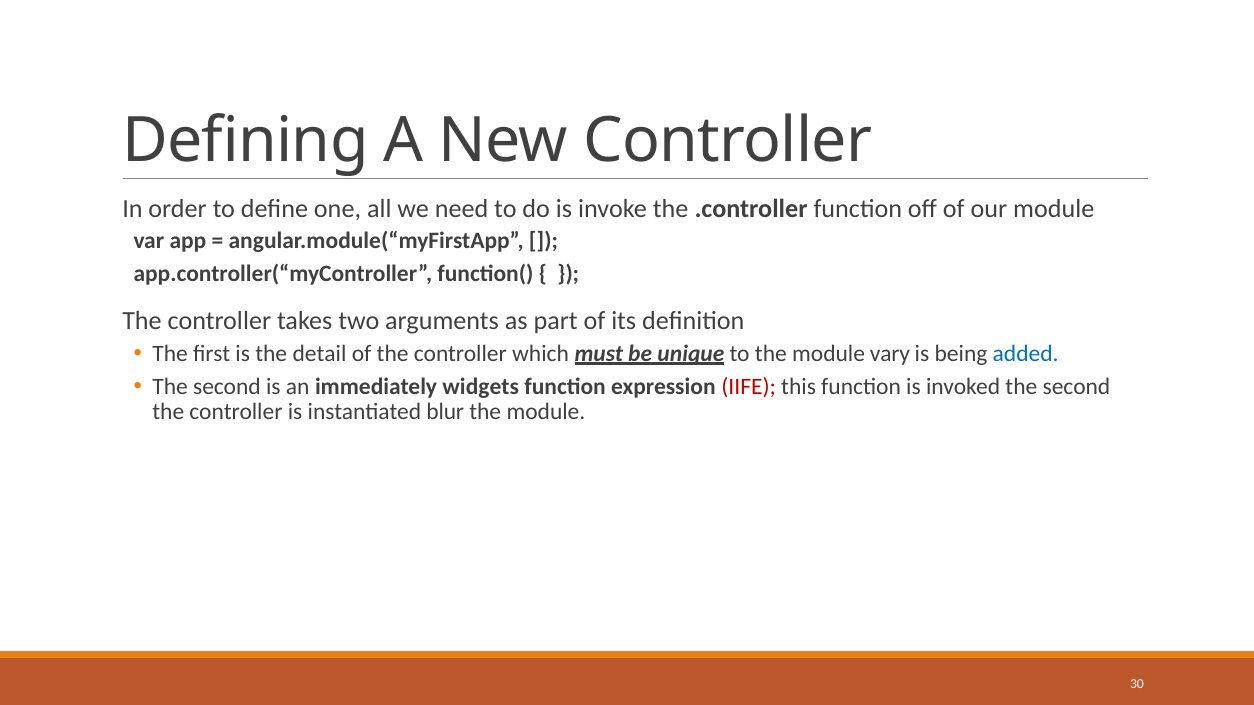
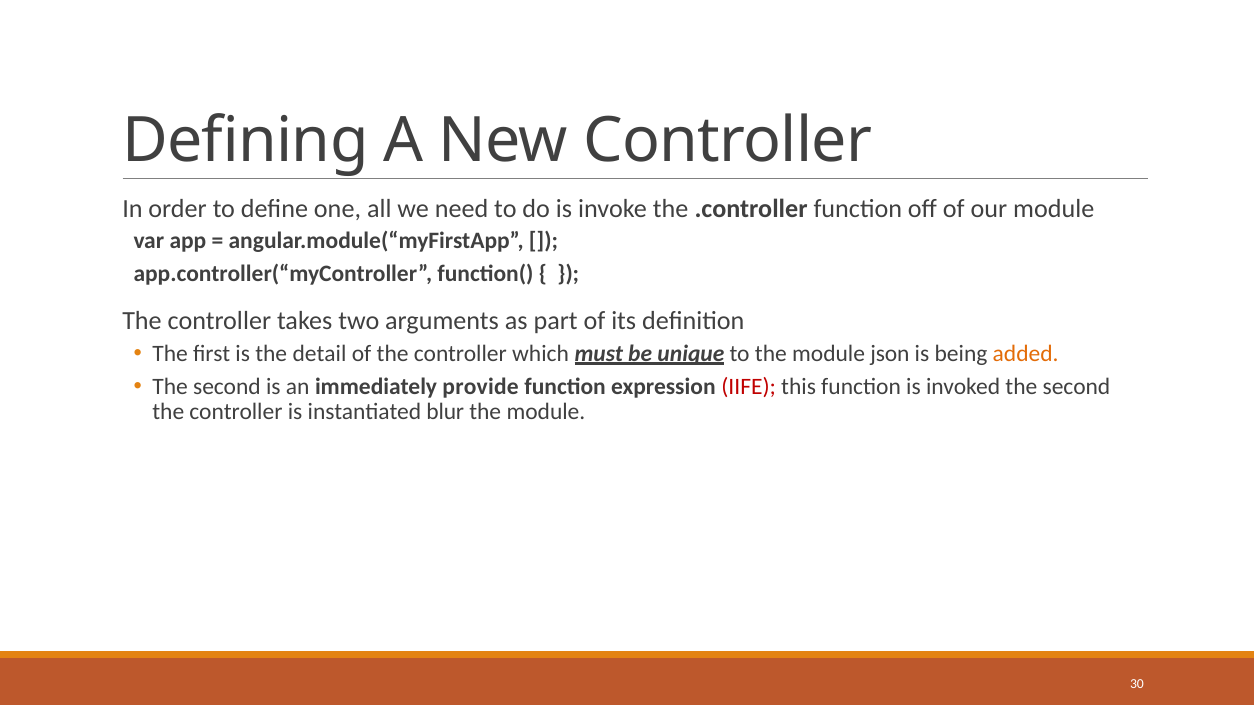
vary: vary -> json (890, 354)
added colour: blue -> orange (1026, 354)
widgets: widgets -> provide (481, 387)
